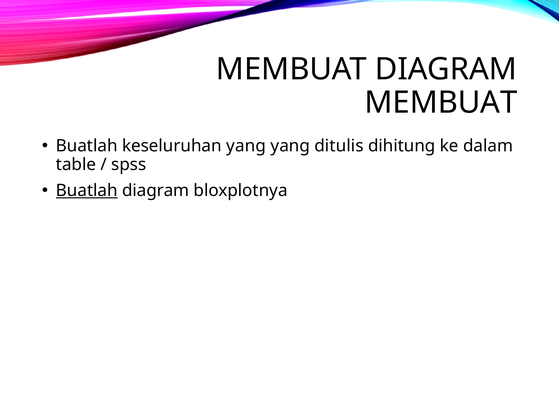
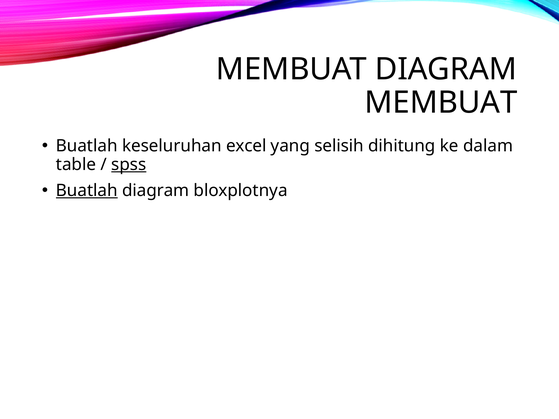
keseluruhan yang: yang -> excel (246, 146)
ditulis: ditulis -> selisih (339, 146)
spss underline: none -> present (129, 165)
